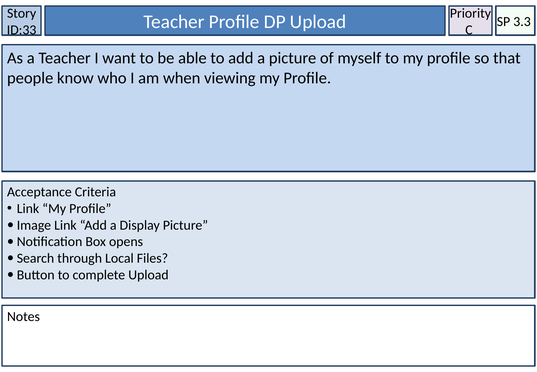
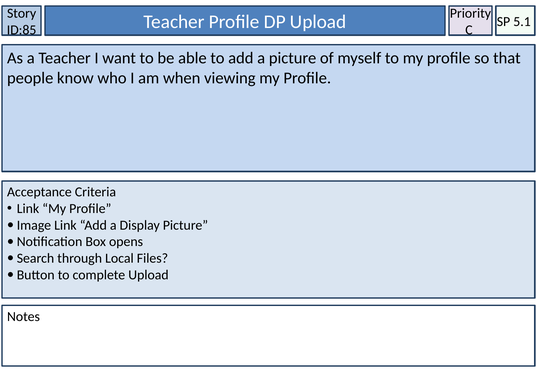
3.3: 3.3 -> 5.1 (522, 22)
ID:33: ID:33 -> ID:85 (22, 30)
